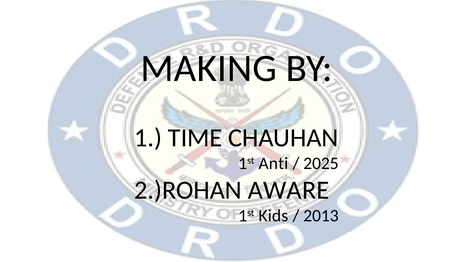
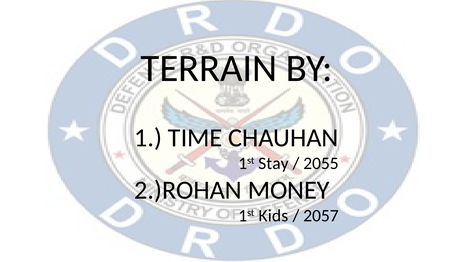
MAKING: MAKING -> TERRAIN (209, 68)
Anti: Anti -> Stay (273, 163)
2025: 2025 -> 2055 (321, 163)
AWARE: AWARE -> MONEY (289, 190)
2013: 2013 -> 2057 (321, 216)
